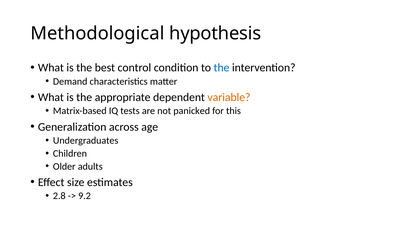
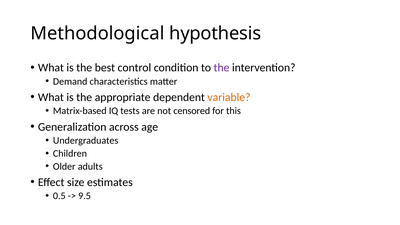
the colour: blue -> purple (222, 68)
panicked: panicked -> censored (192, 111)
2.8: 2.8 -> 0.5 (59, 196)
9.2: 9.2 -> 9.5 (85, 196)
